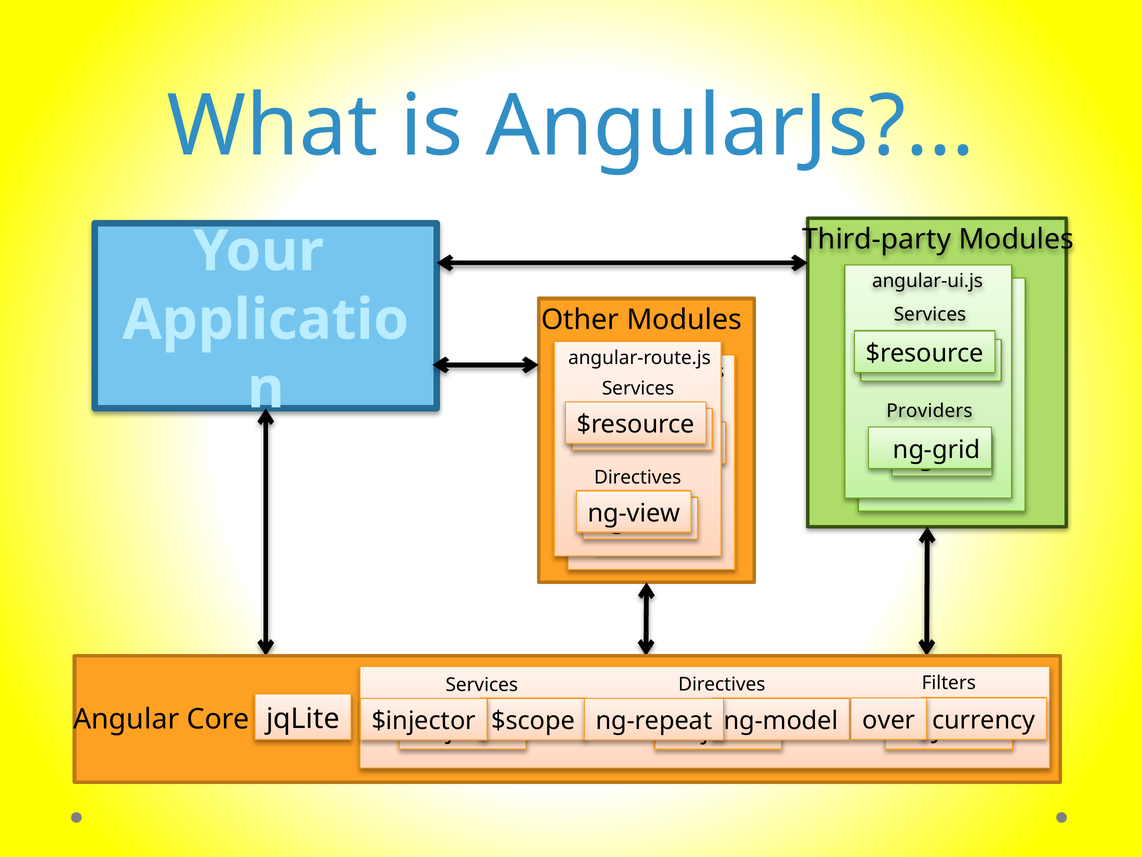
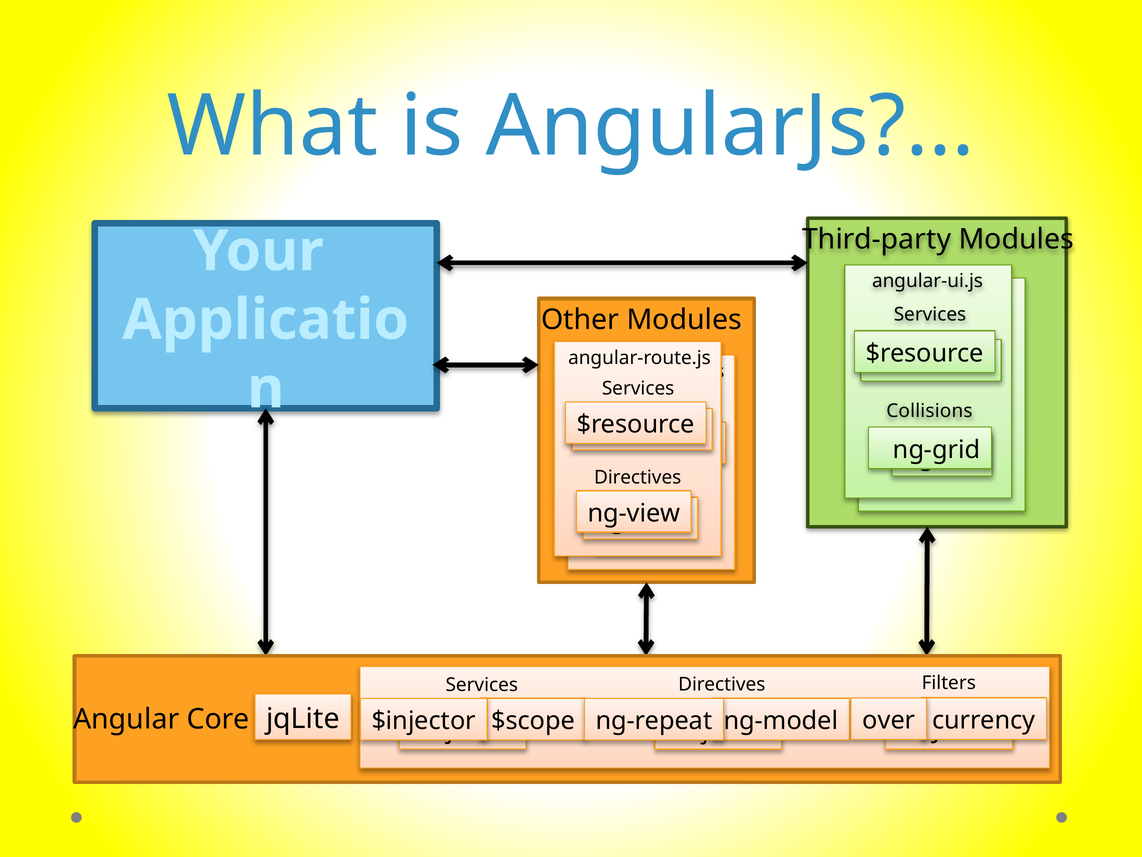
Providers: Providers -> Collisions (929, 411)
